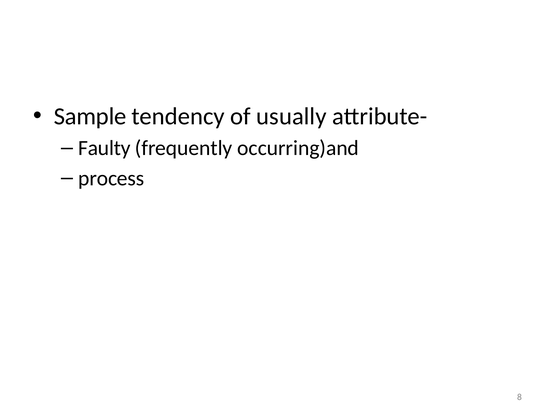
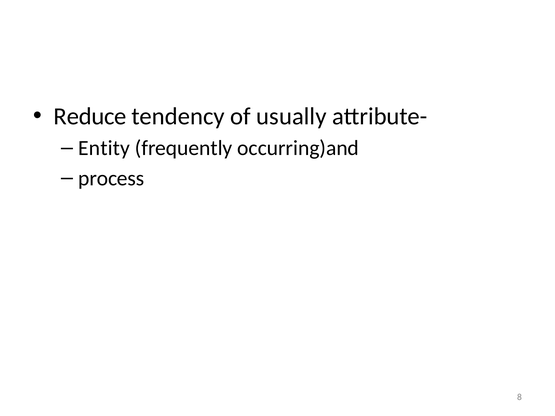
Sample: Sample -> Reduce (90, 116)
Faulty: Faulty -> Entity (104, 148)
